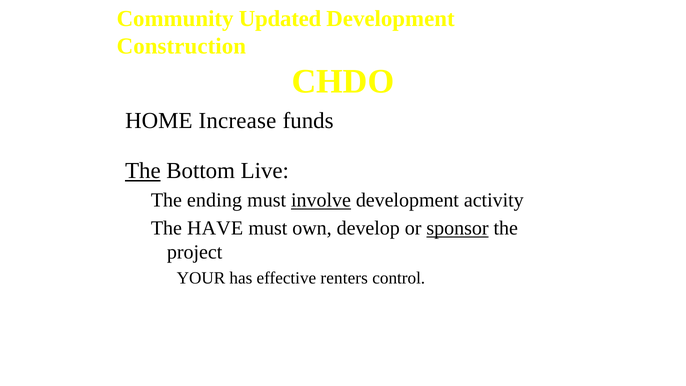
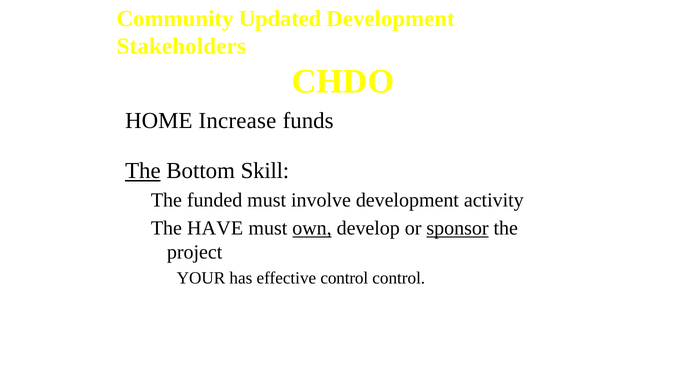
Construction: Construction -> Stakeholders (181, 46)
Live: Live -> Skill (265, 171)
ending: ending -> funded (215, 200)
involve underline: present -> none (321, 200)
own underline: none -> present (312, 228)
effective renters: renters -> control (344, 278)
